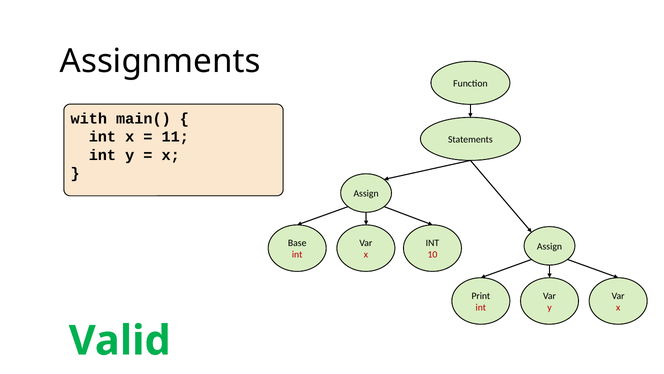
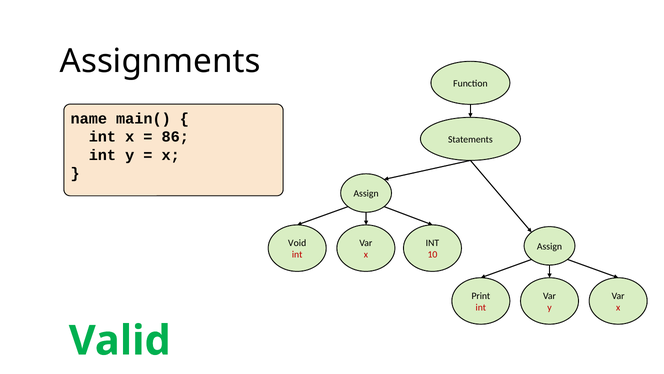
with: with -> name (89, 118)
11: 11 -> 86 (175, 137)
Base: Base -> Void (297, 243)
